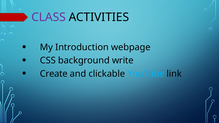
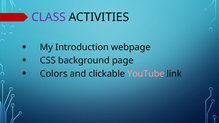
write: write -> page (123, 61)
Create: Create -> Colors (54, 74)
YouTube colour: light blue -> pink (146, 74)
